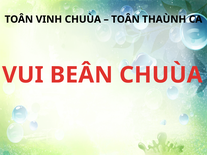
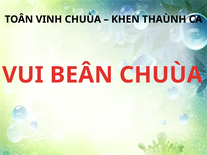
TOÂN: TOÂN -> KHEN (125, 19)
